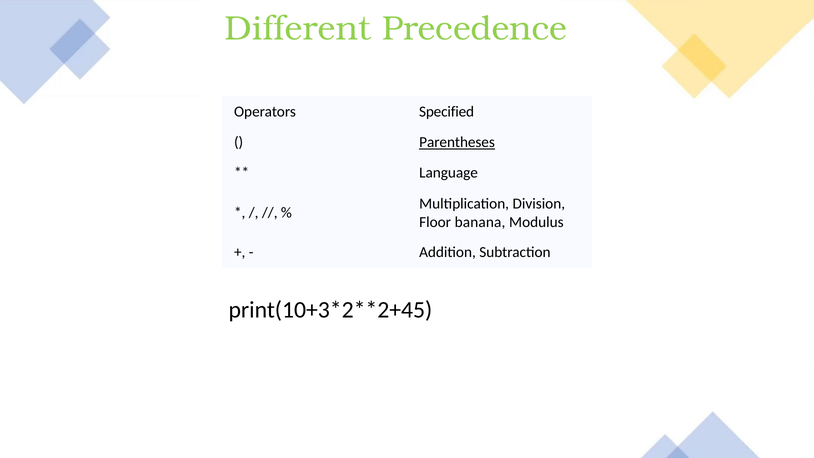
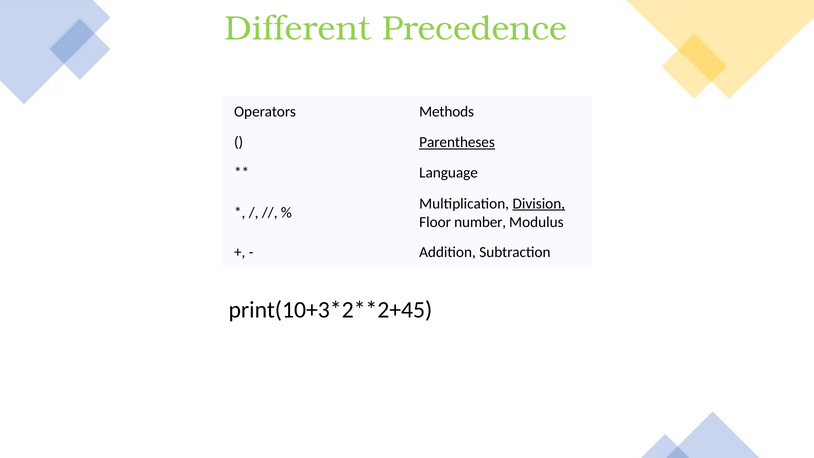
Specified: Specified -> Methods (447, 112)
Division underline: none -> present (539, 203)
banana: banana -> number (480, 222)
